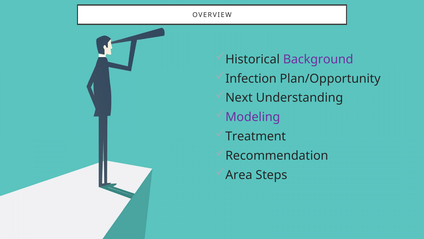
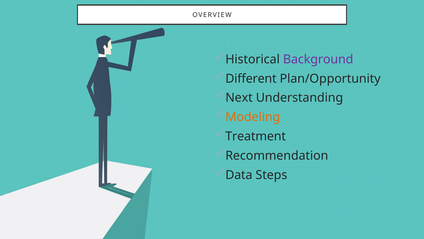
Infection: Infection -> Different (251, 78)
Modeling colour: purple -> orange (253, 117)
Area: Area -> Data (239, 175)
